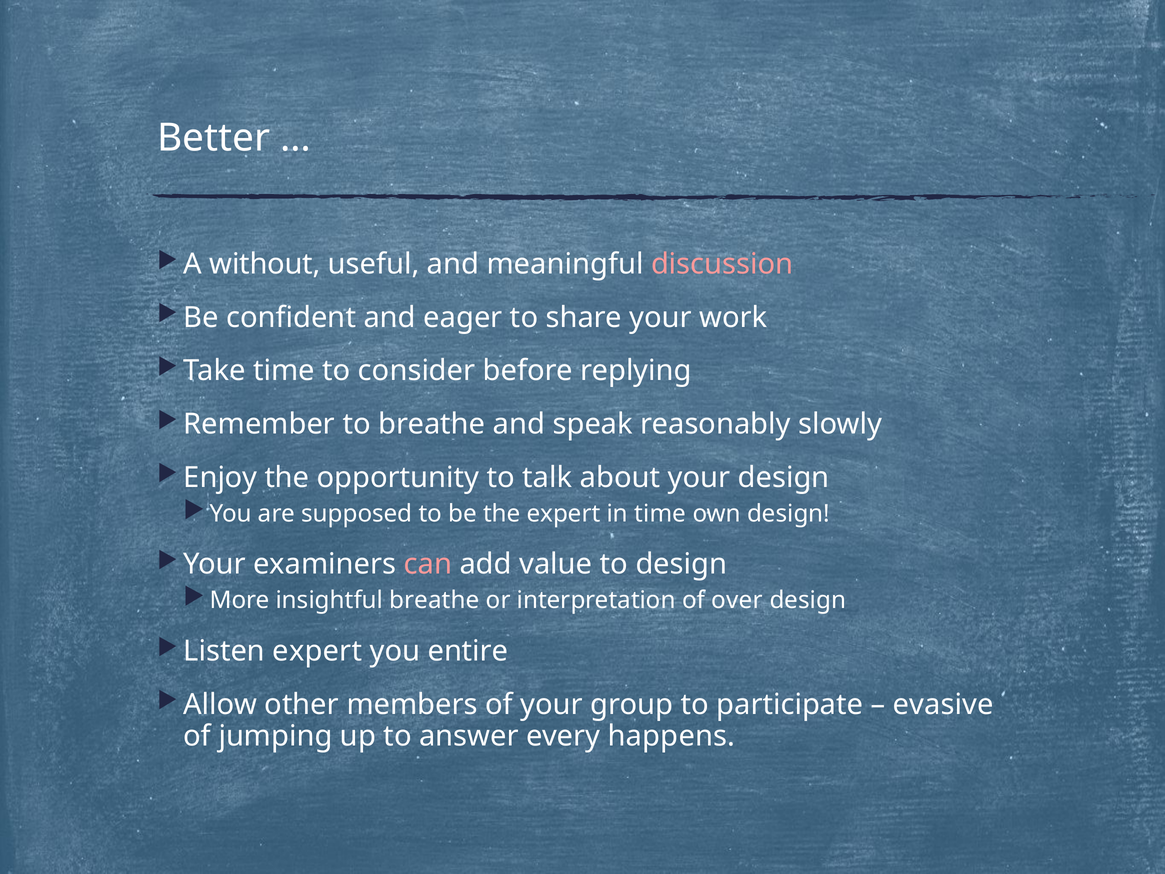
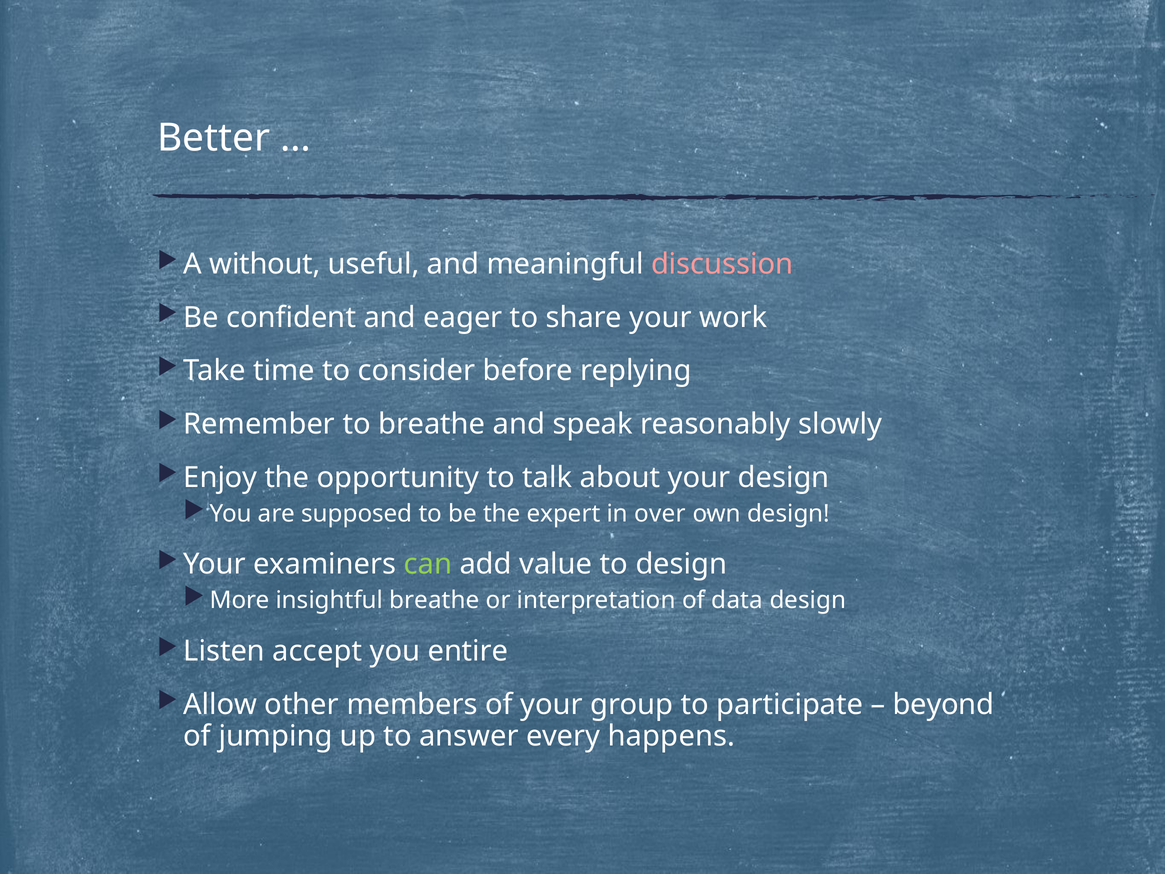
in time: time -> over (660, 513)
can colour: pink -> light green (428, 564)
over: over -> data (737, 600)
Listen expert: expert -> accept (317, 651)
evasive: evasive -> beyond (943, 704)
